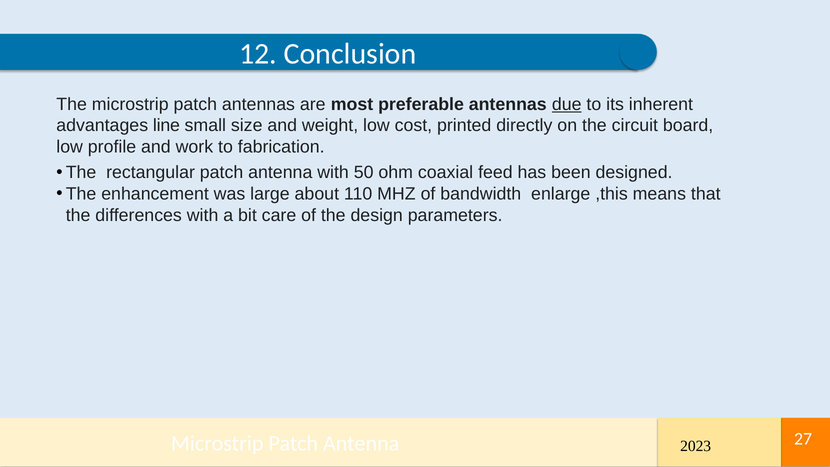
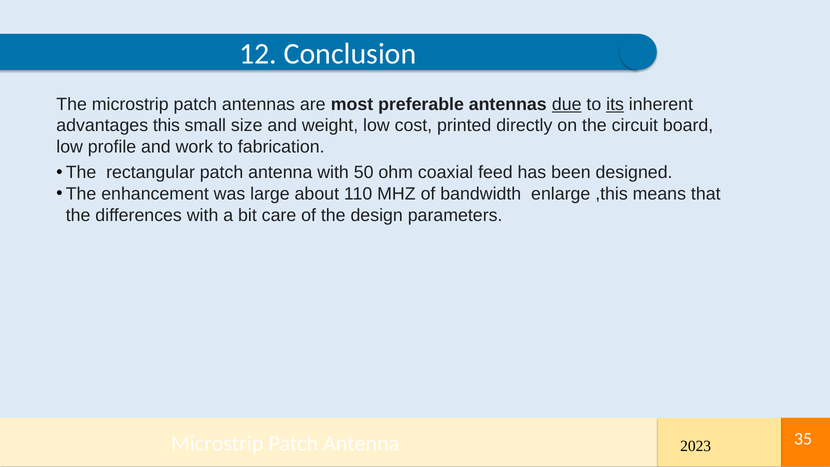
its underline: none -> present (615, 104)
line: line -> this (166, 126)
27: 27 -> 35 (803, 439)
